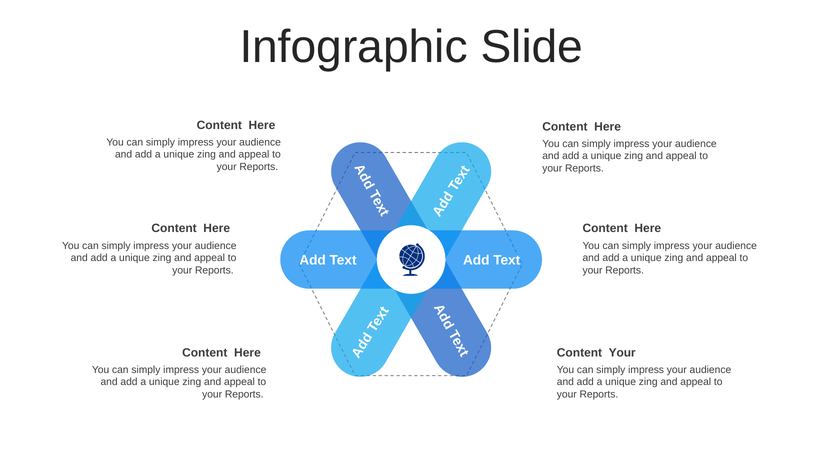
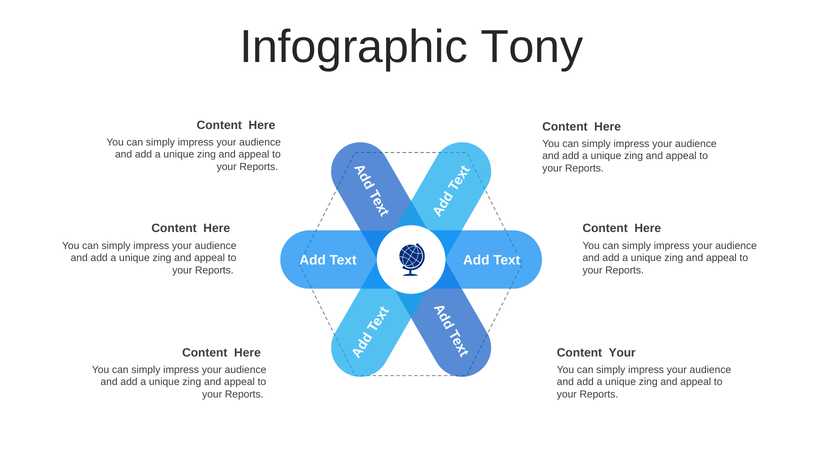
Slide: Slide -> Tony (532, 47)
